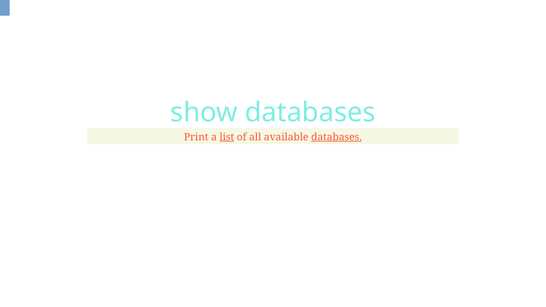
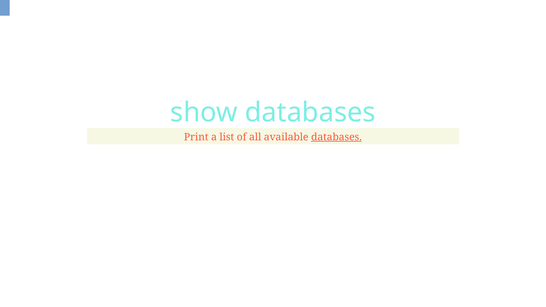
list underline: present -> none (227, 137)
